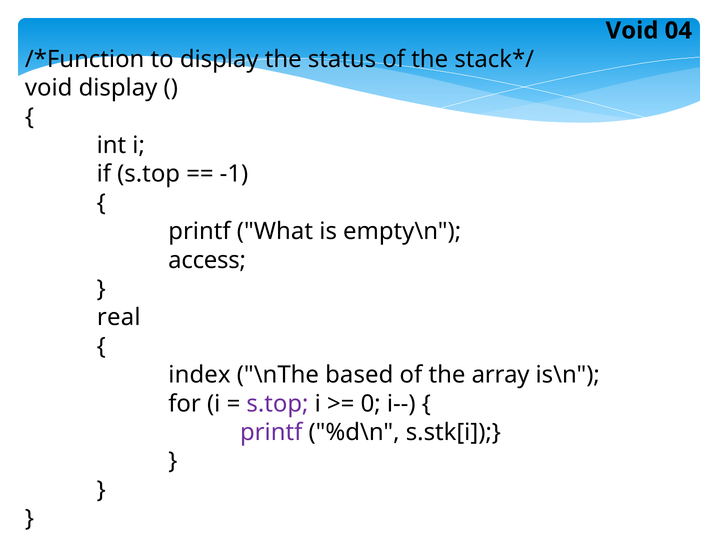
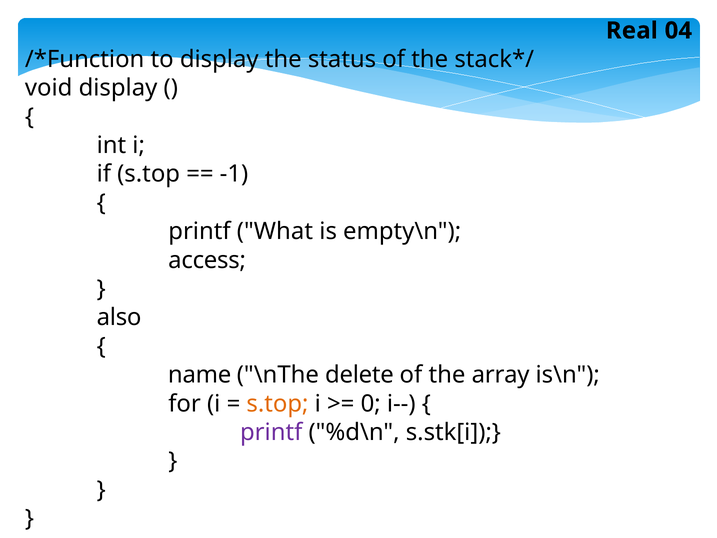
Void: Void -> Real (632, 31)
real: real -> also (119, 317)
index: index -> name (200, 375)
based: based -> delete (359, 375)
s.top colour: purple -> orange (277, 403)
